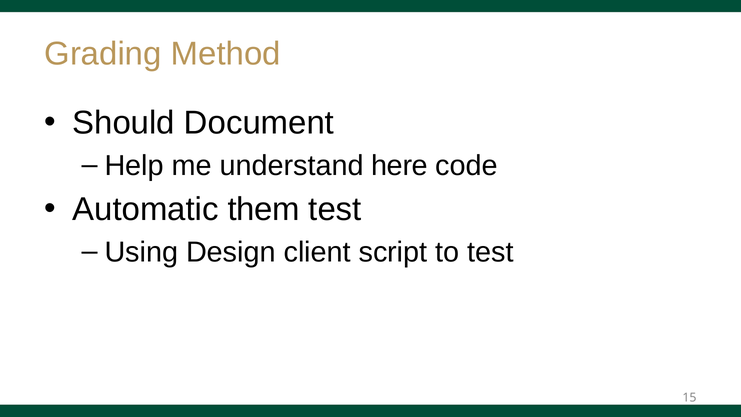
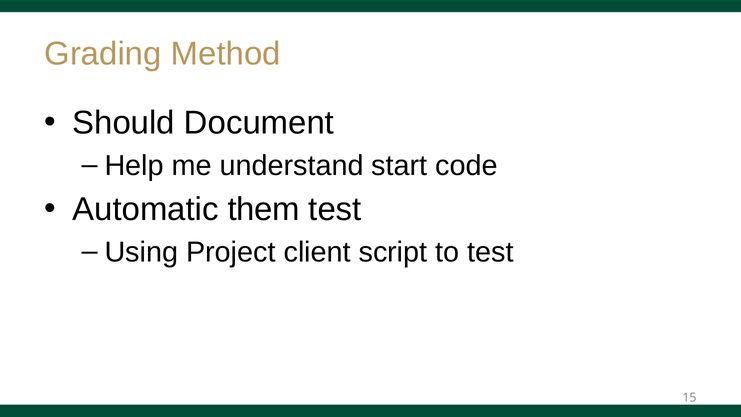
here: here -> start (399, 166)
Design: Design -> Project (231, 252)
